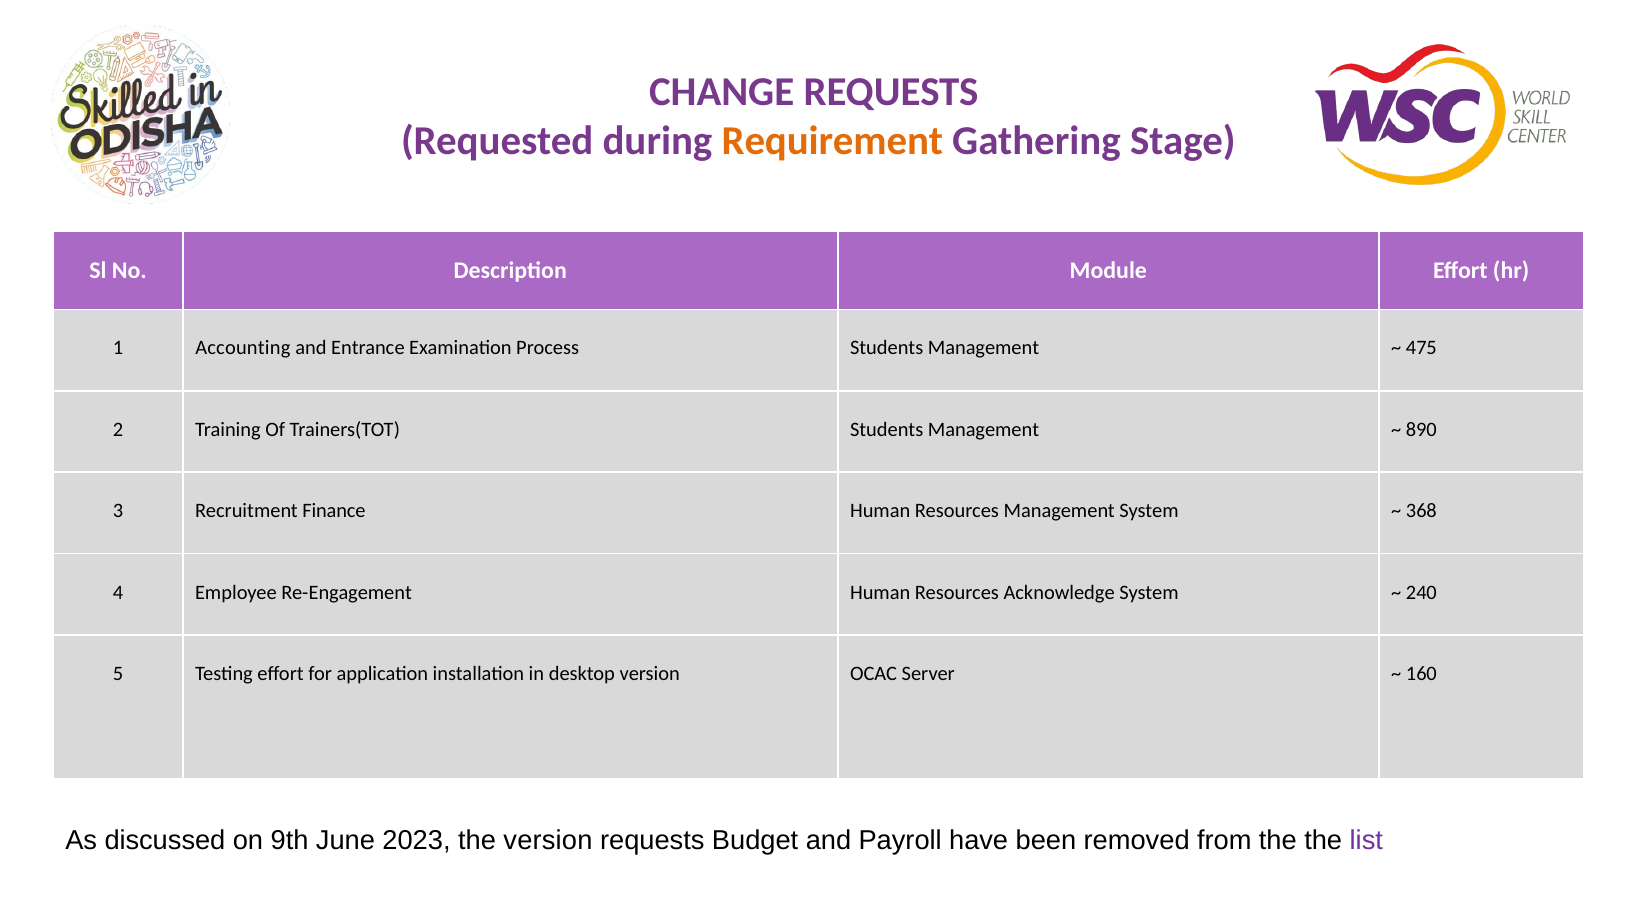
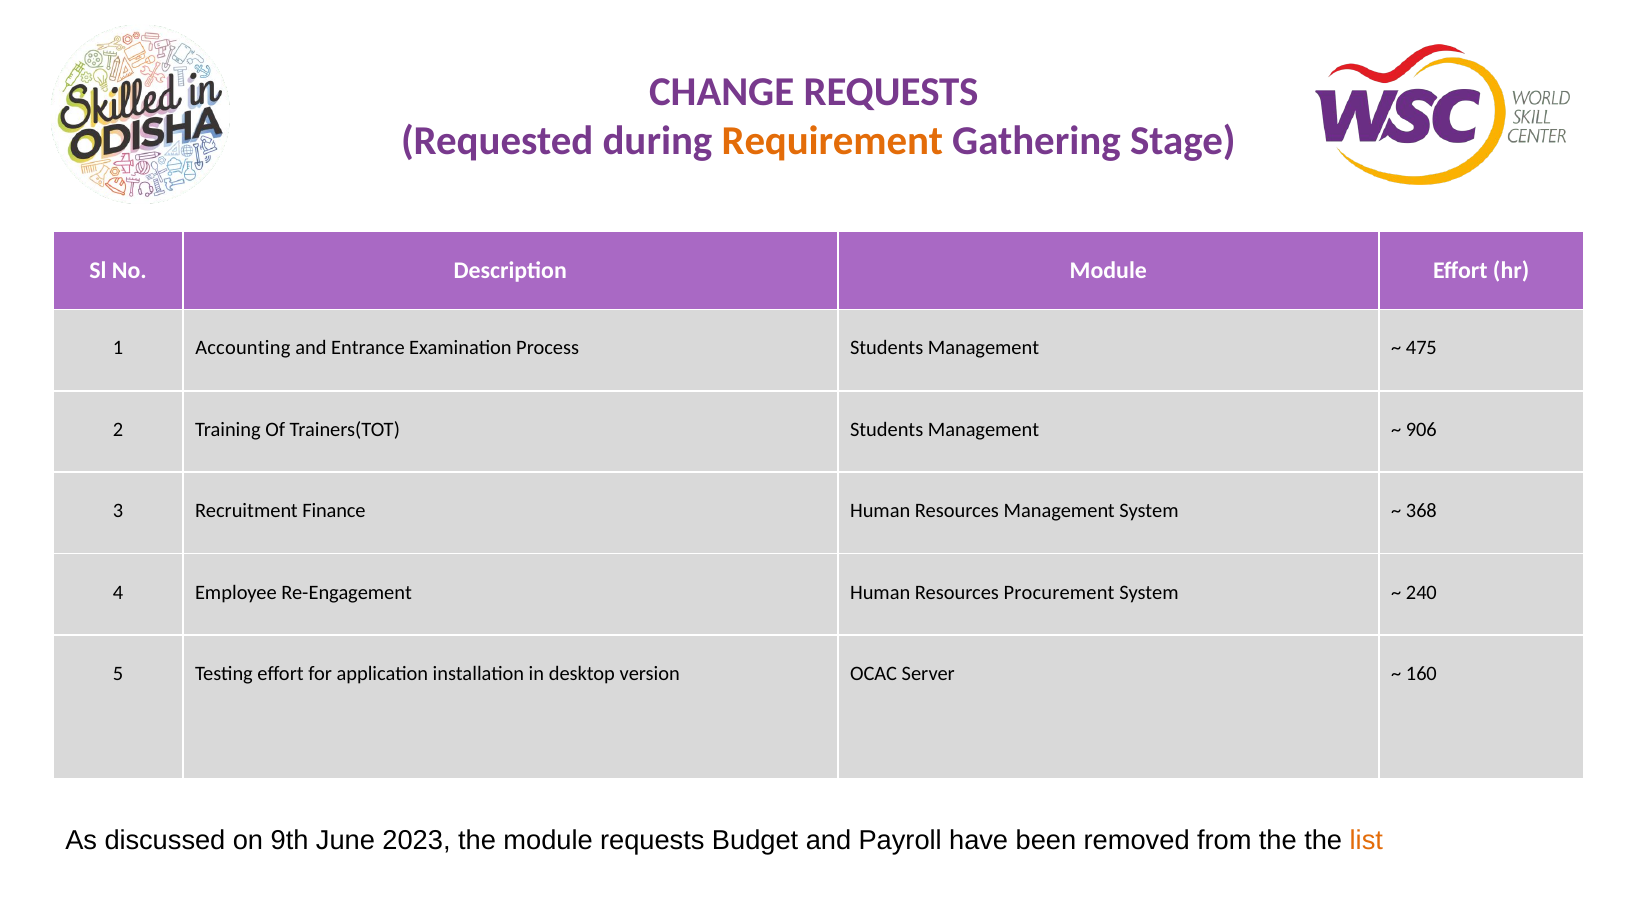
890: 890 -> 906 (1421, 429)
Acknowledge: Acknowledge -> Procurement (1059, 592)
the version: version -> module (548, 840)
list colour: purple -> orange (1366, 840)
